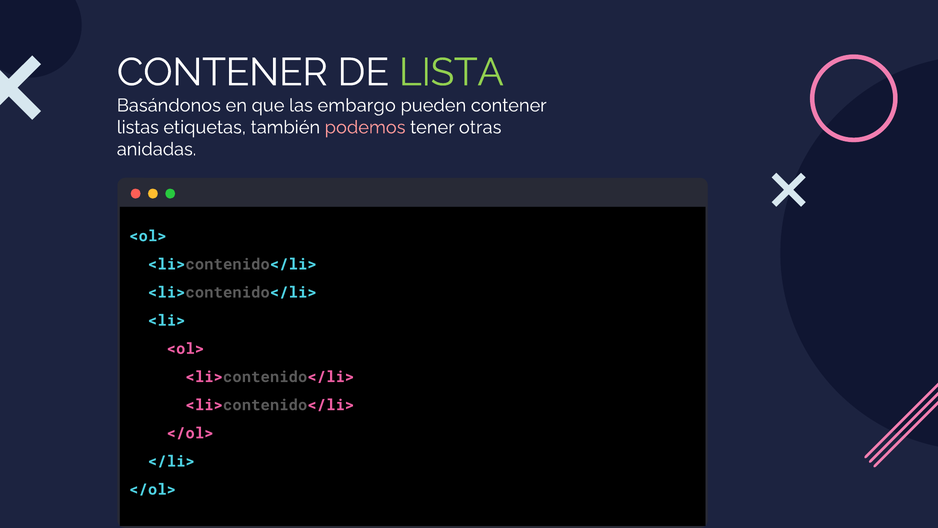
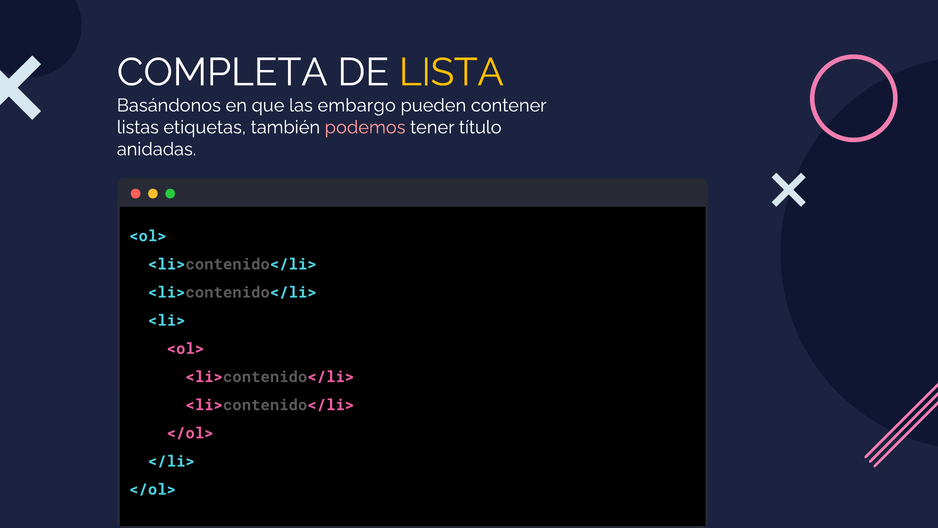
CONTENER: CONTENER -> COMPLETA (222, 72)
LISTA colour: light green -> yellow (451, 72)
otras: otras -> título (480, 127)
